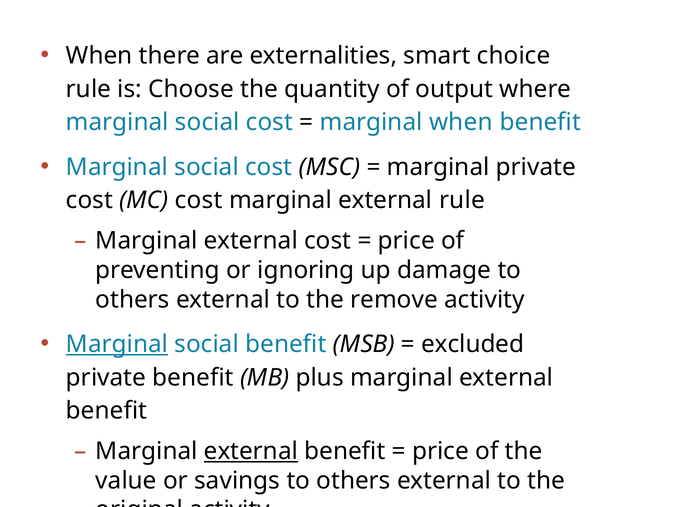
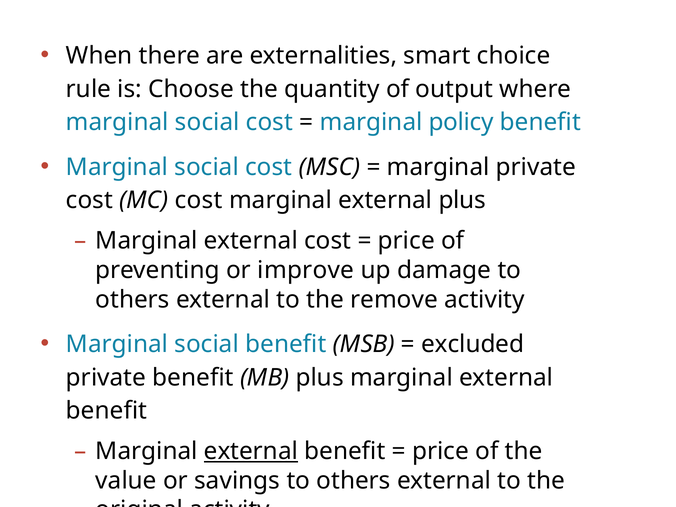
marginal when: when -> policy (461, 122)
external rule: rule -> plus (462, 200)
ignoring: ignoring -> improve (306, 270)
Marginal underline: present -> none (117, 344)
